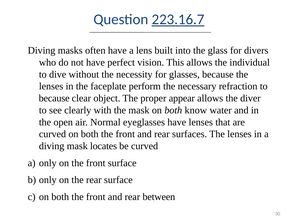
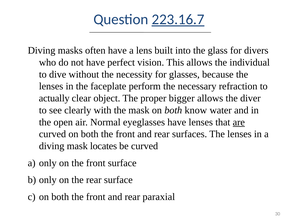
because: because -> actually (54, 98)
appear: appear -> bigger (182, 98)
are underline: none -> present (239, 122)
between: between -> paraxial (159, 196)
